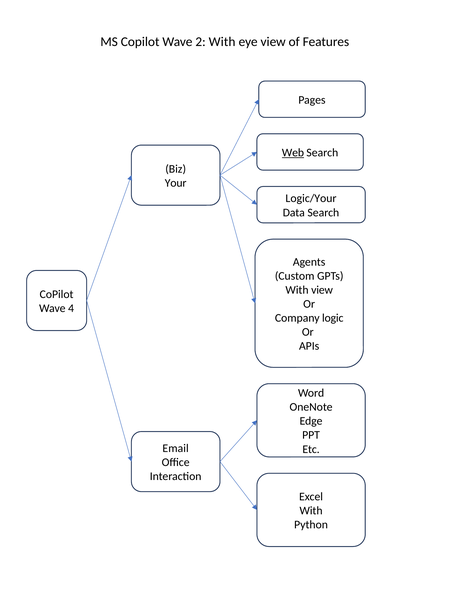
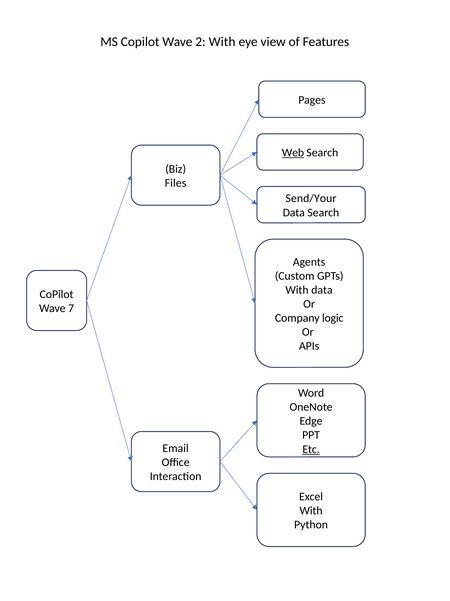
Your: Your -> Files (176, 183)
Logic/Your: Logic/Your -> Send/Your (311, 198)
With view: view -> data (322, 290)
4: 4 -> 7 (71, 308)
Etc underline: none -> present (311, 448)
